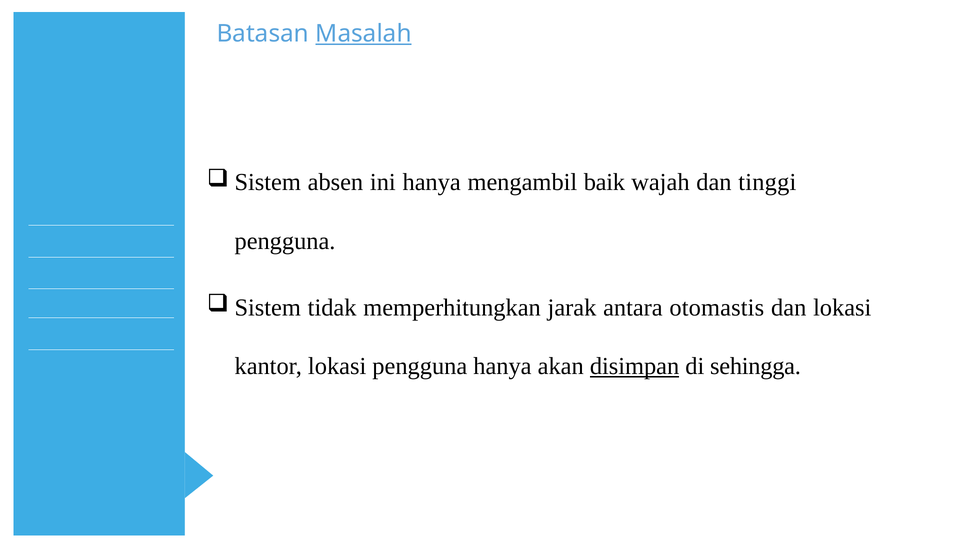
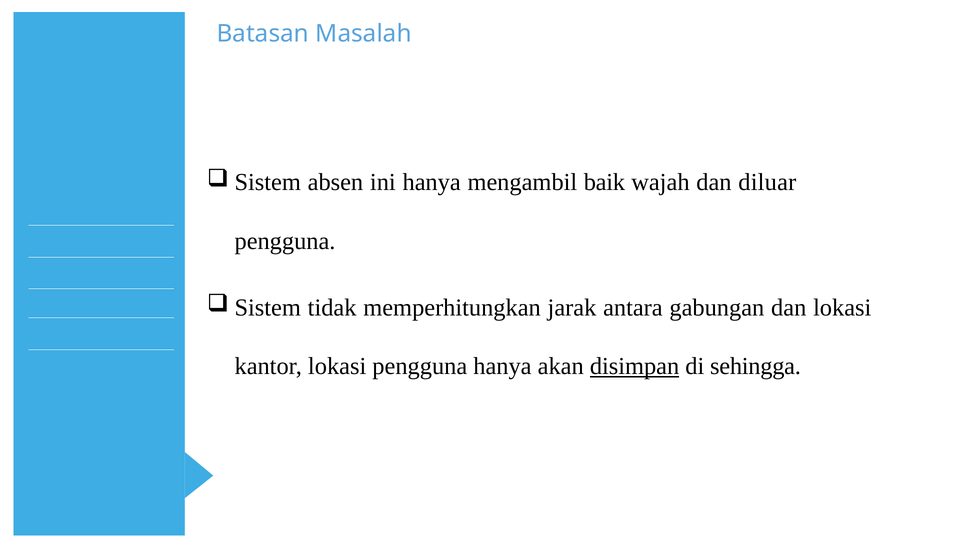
Masalah underline: present -> none (363, 34)
tinggi: tinggi -> diluar (767, 182)
otomastis: otomastis -> gabungan (717, 308)
